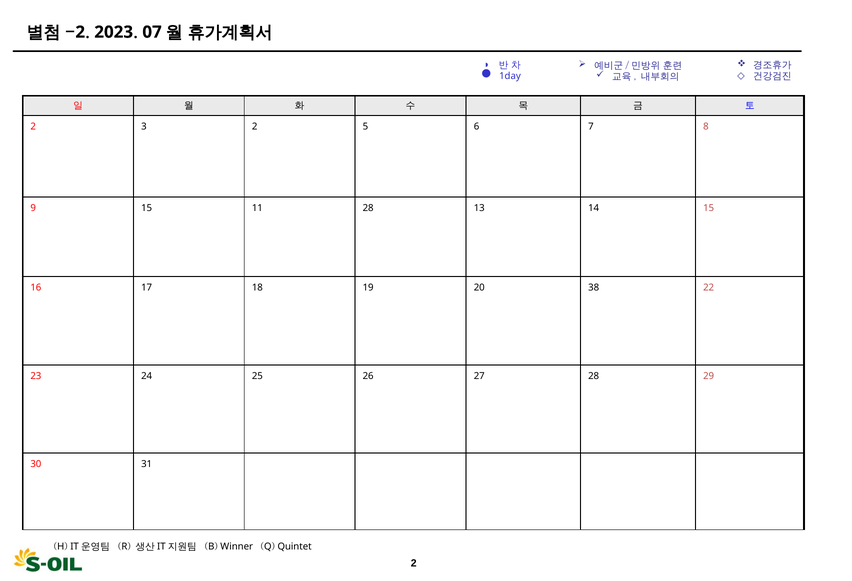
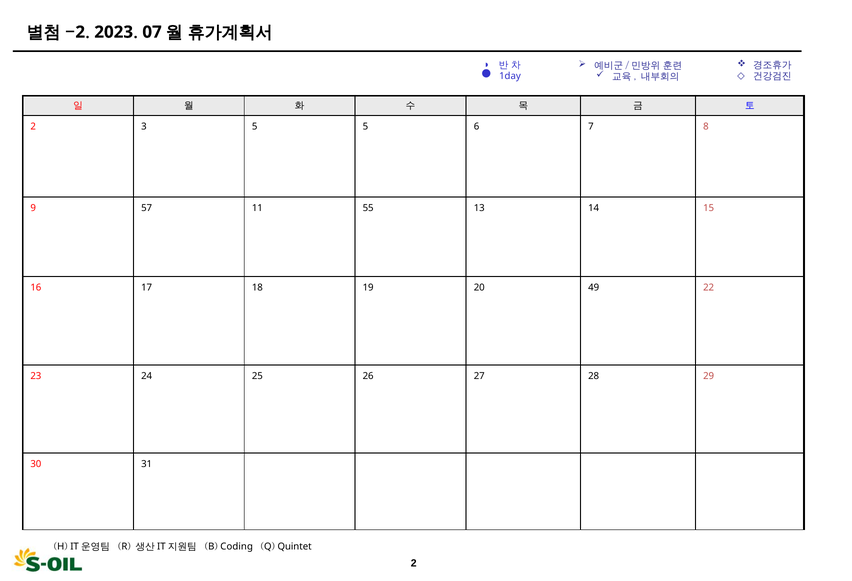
3 2: 2 -> 5 (255, 126)
9 15: 15 -> 57 (147, 208)
11 28: 28 -> 55 (368, 208)
38: 38 -> 49 (594, 287)
Winner: Winner -> Coding (237, 546)
